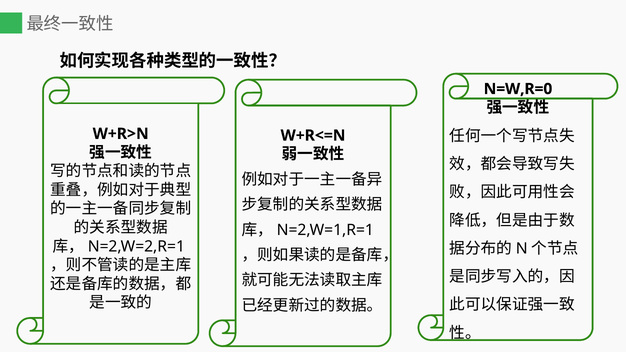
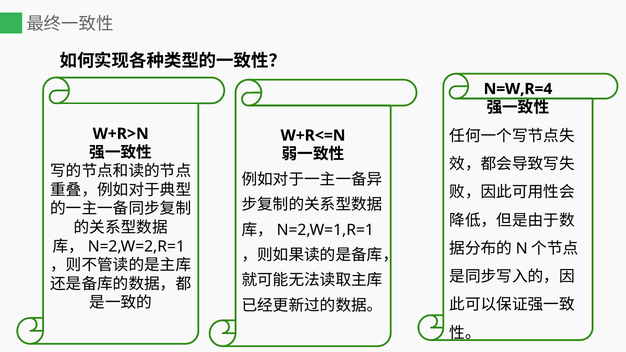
N=W,R=0: N=W,R=0 -> N=W,R=4 (518, 89)
